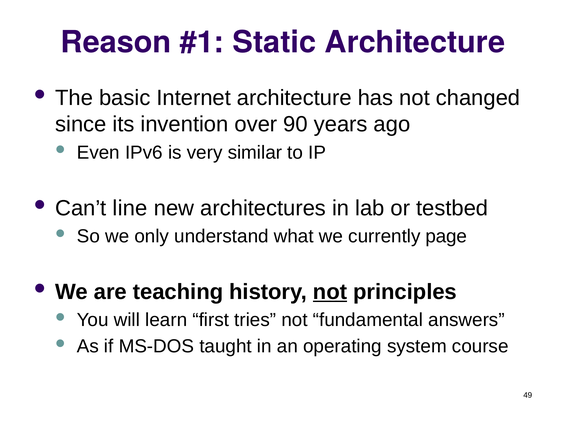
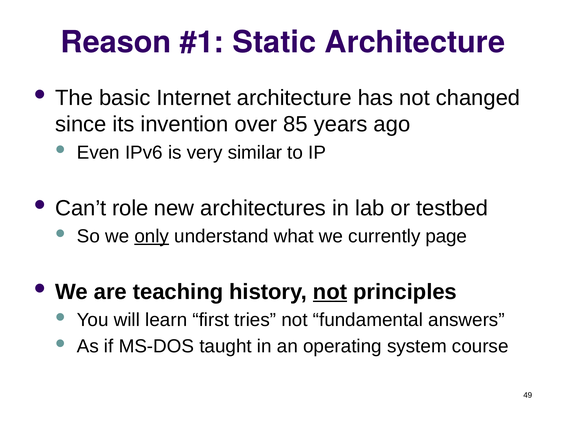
90: 90 -> 85 (296, 124)
line: line -> role (130, 208)
only underline: none -> present (152, 236)
